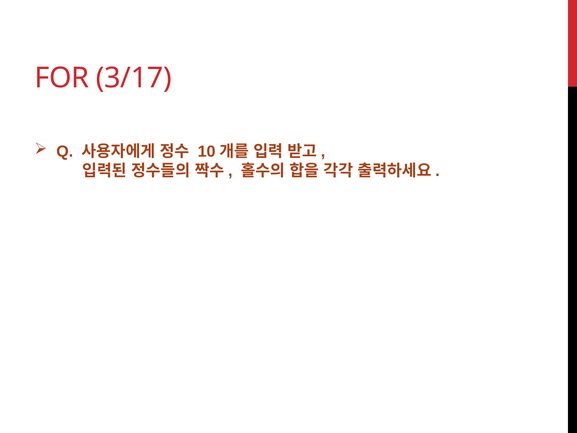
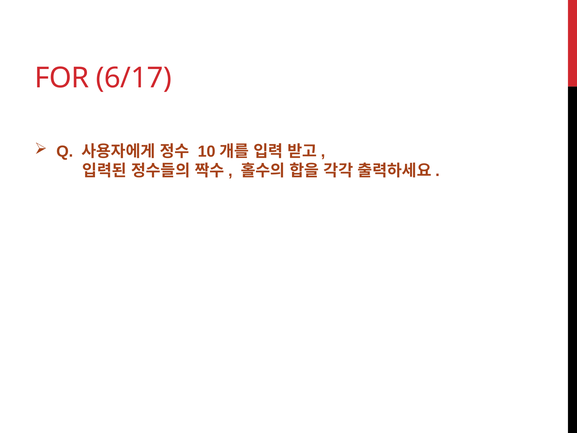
3/17: 3/17 -> 6/17 (134, 78)
